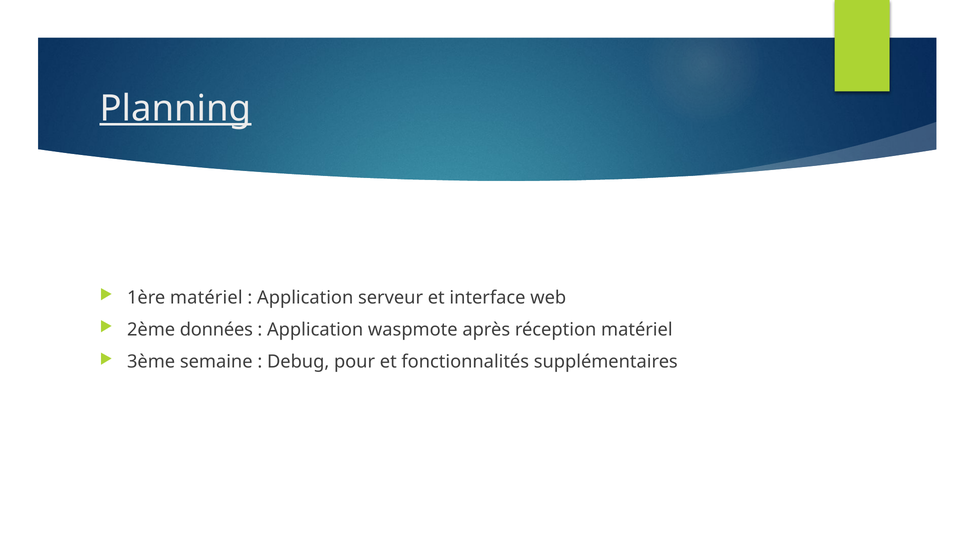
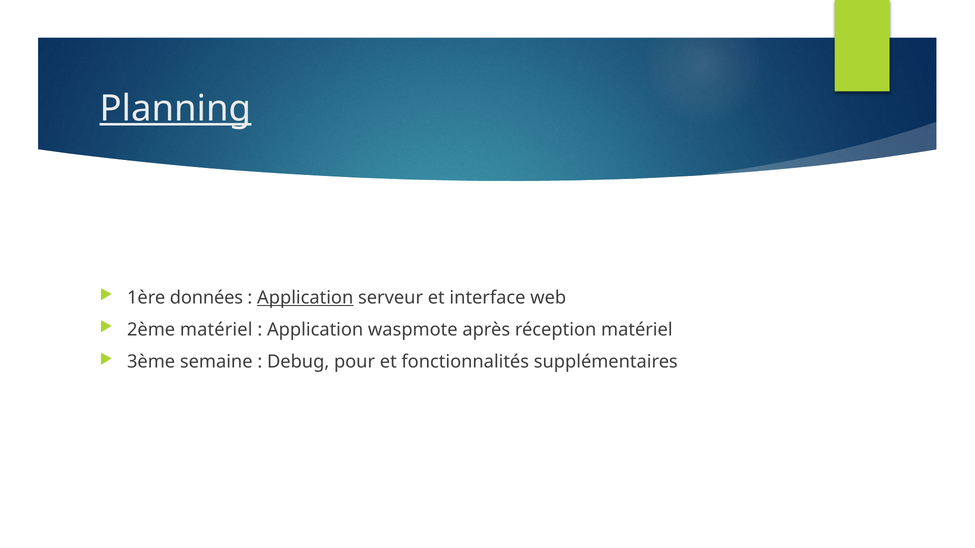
1ère matériel: matériel -> données (206, 298)
Application underline: none -> present (305, 298)
2ème données: données -> matériel (216, 330)
